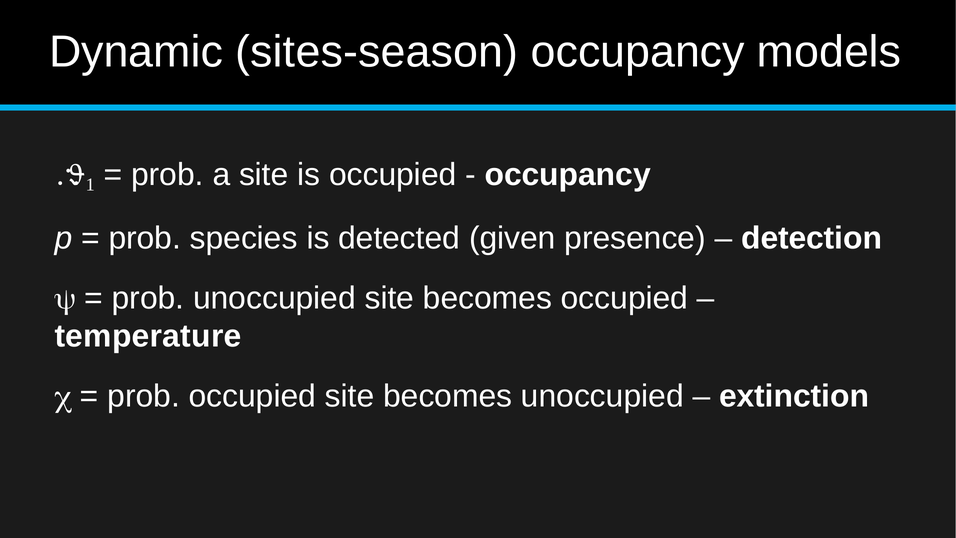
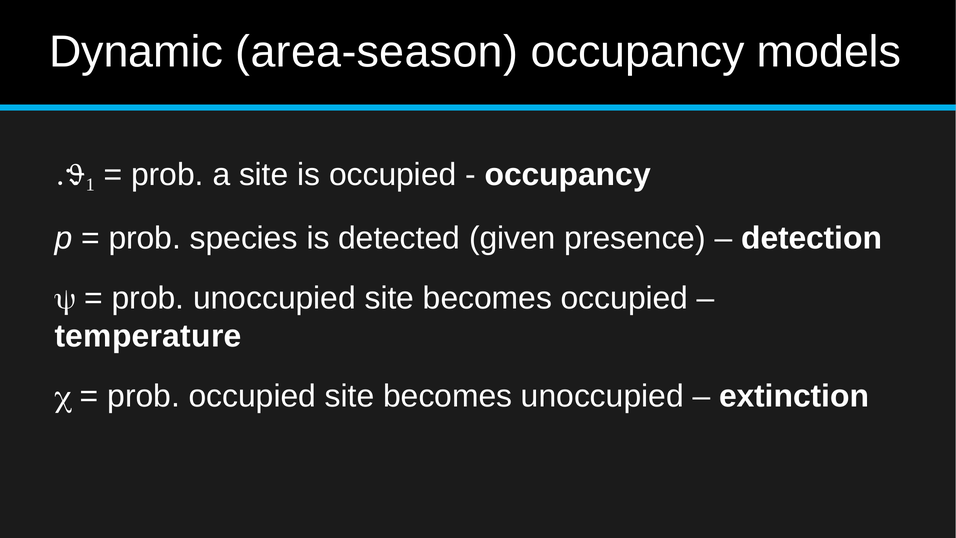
sites-season: sites-season -> area-season (377, 52)
